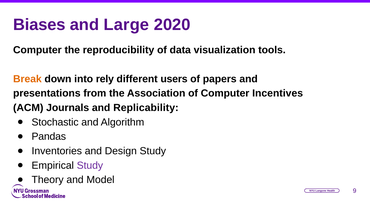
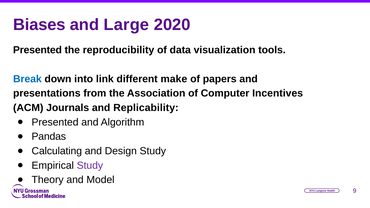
Computer: Computer -> Presented (37, 50)
Break colour: orange -> blue (27, 79)
rely: rely -> link (105, 79)
users: users -> make (174, 79)
Stochastic: Stochastic -> Presented (55, 122)
Inventories: Inventories -> Calculating (57, 151)
